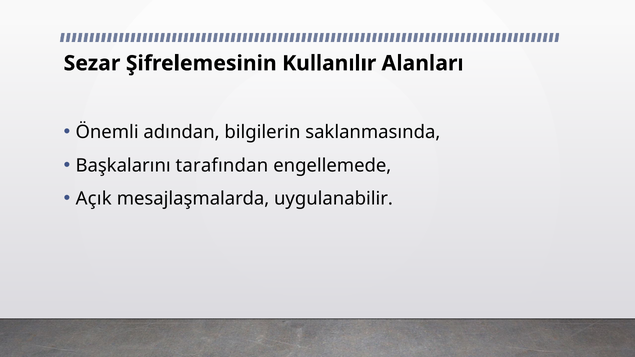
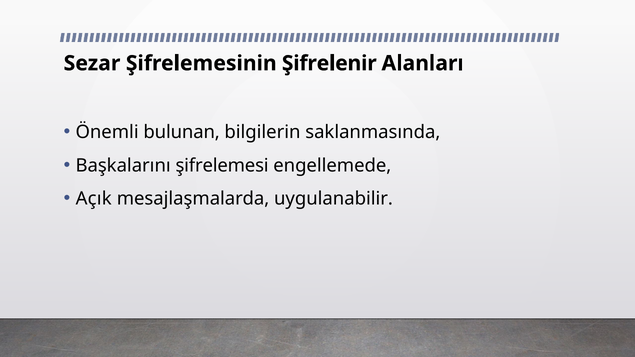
Kullanılır: Kullanılır -> Şifrelenir (329, 63)
adından: adından -> bulunan (182, 132)
tarafından: tarafından -> şifrelemesi (222, 166)
